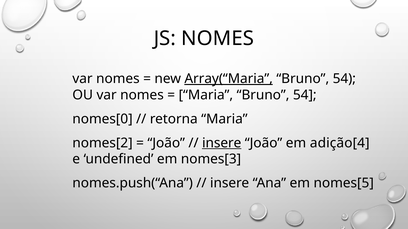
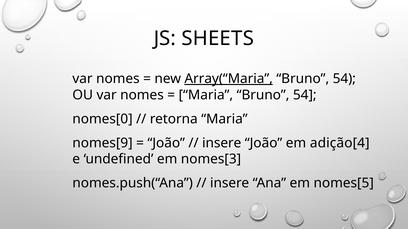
JS NOMES: NOMES -> SHEETS (218, 38)
nomes[2: nomes[2 -> nomes[9 (103, 143)
insere underline: present -> none (222, 143)
